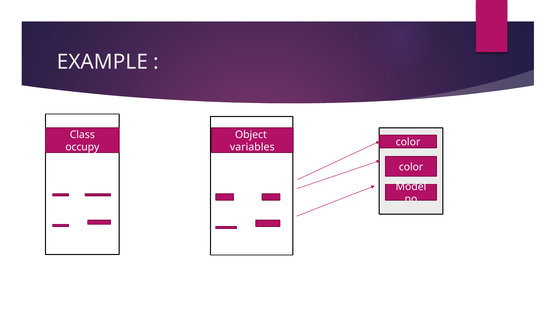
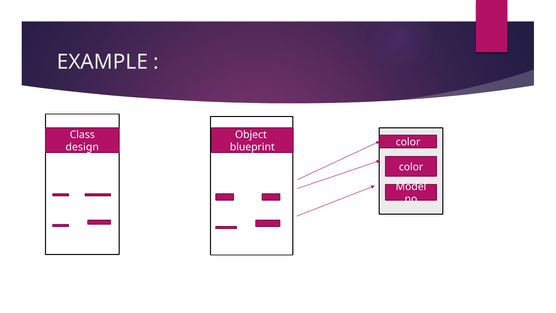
occupy: occupy -> design (82, 147)
variables: variables -> blueprint (252, 147)
